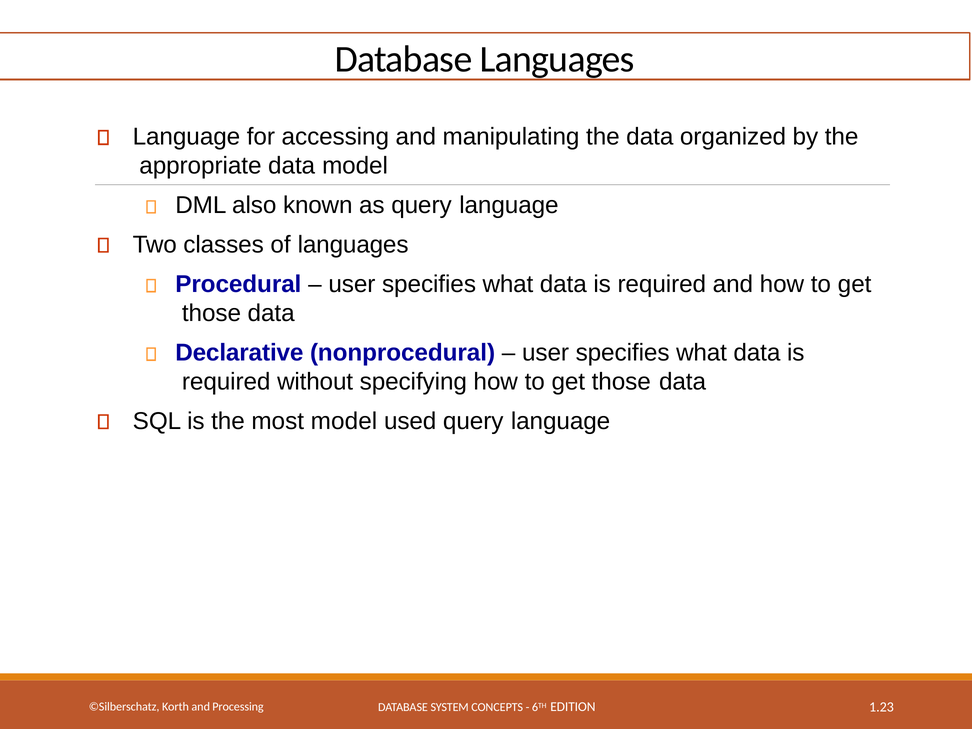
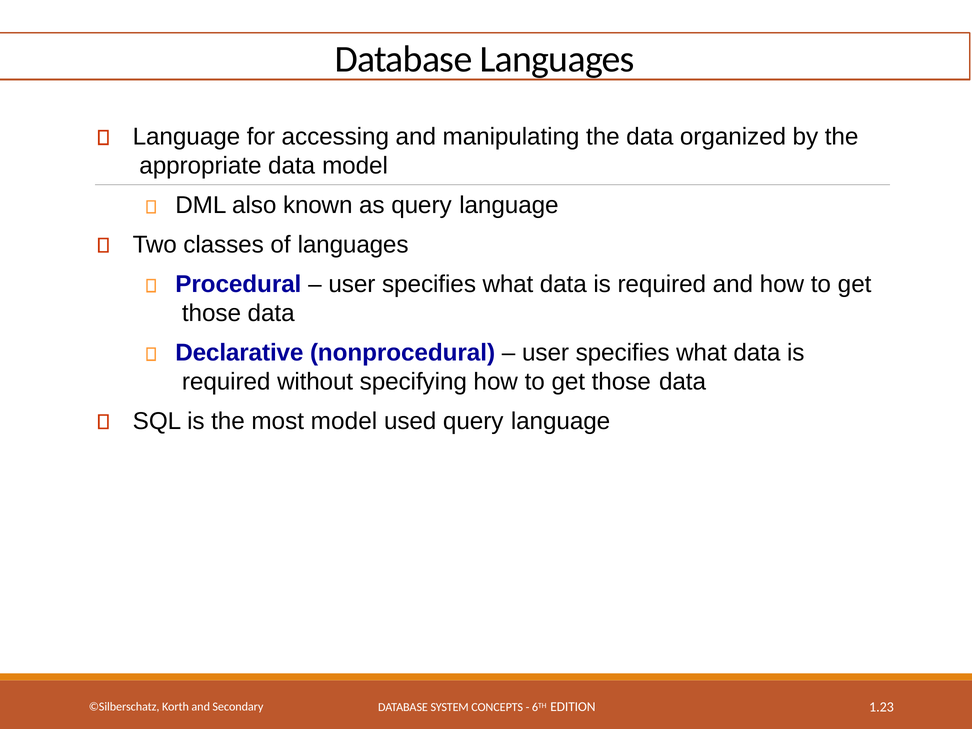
Processing: Processing -> Secondary (238, 707)
